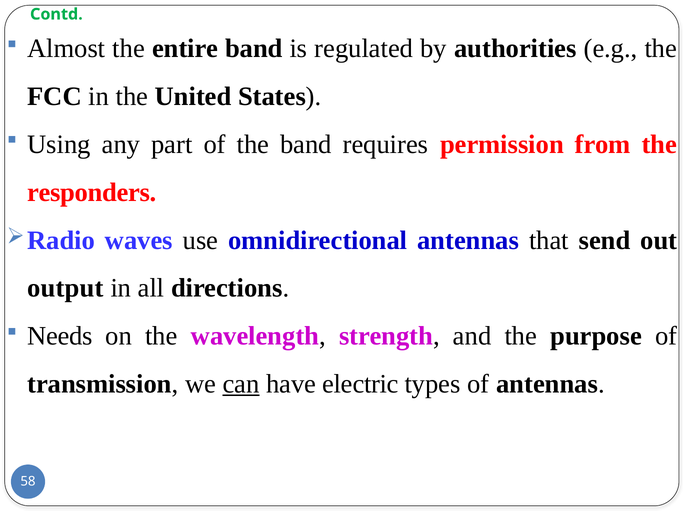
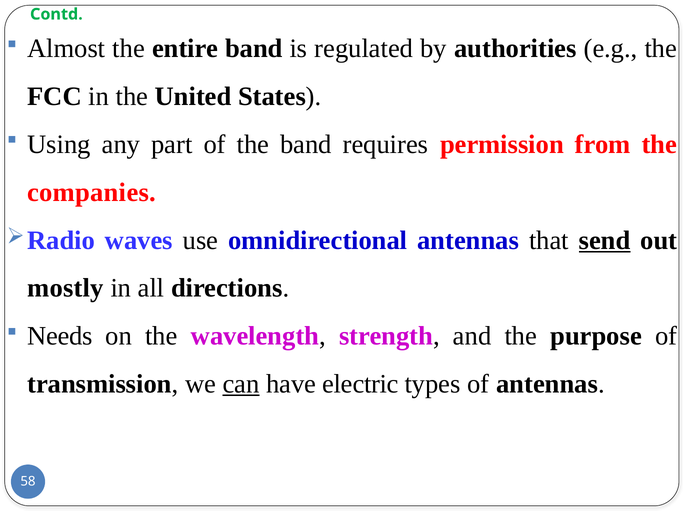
responders: responders -> companies (92, 192)
send underline: none -> present (605, 240)
output: output -> mostly (65, 288)
